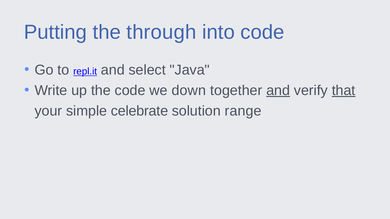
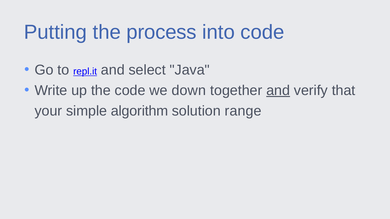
through: through -> process (162, 32)
that underline: present -> none (344, 91)
celebrate: celebrate -> algorithm (140, 111)
